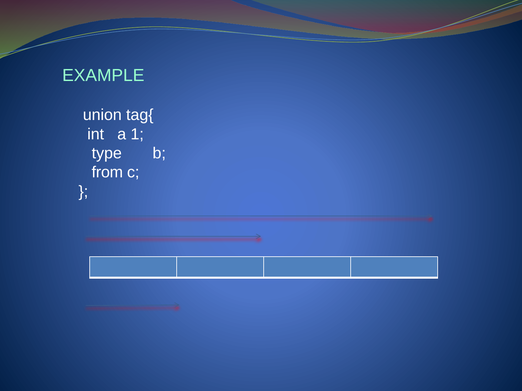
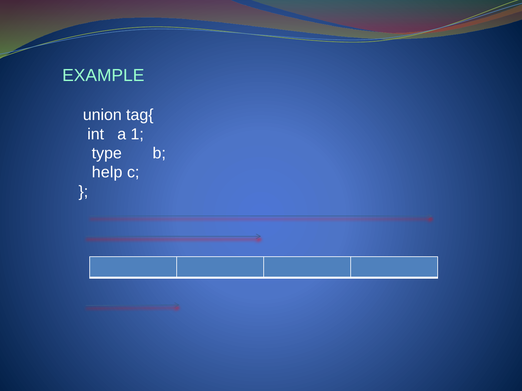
from: from -> help (107, 173)
